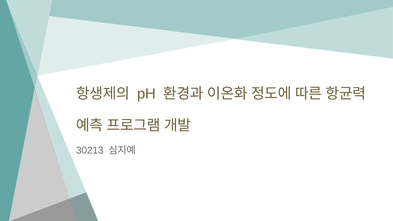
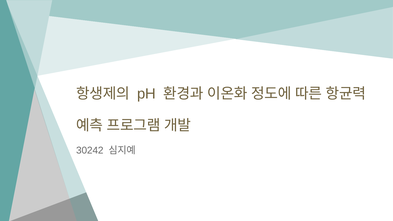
30213: 30213 -> 30242 (90, 150)
